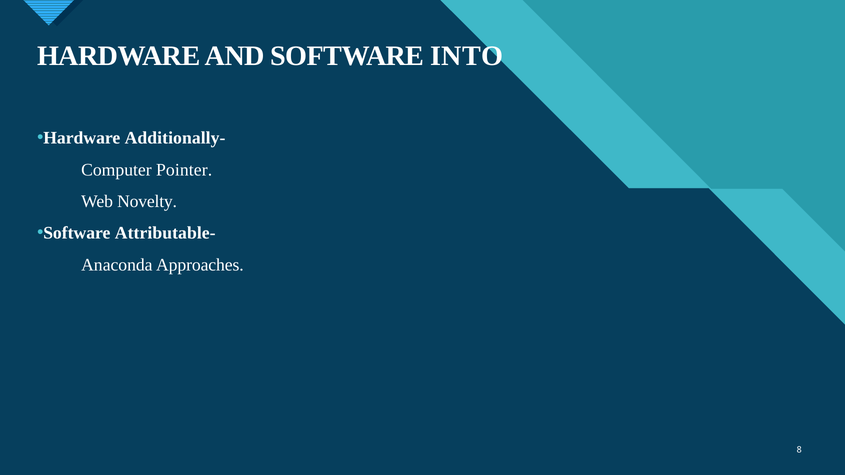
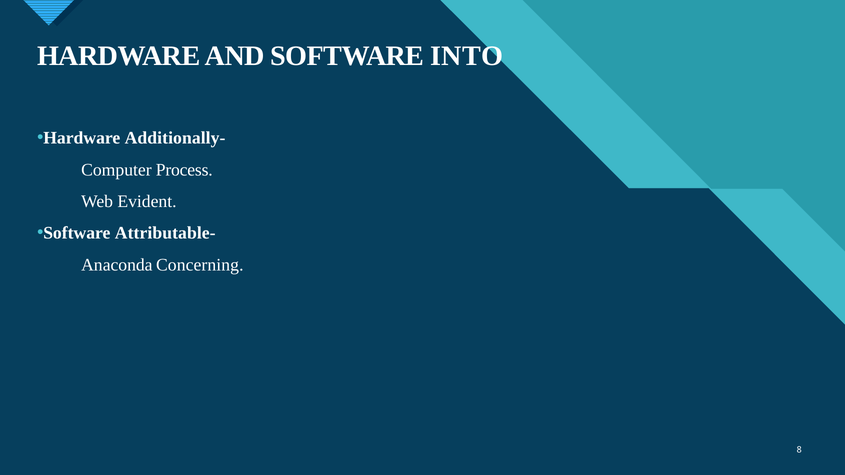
Pointer: Pointer -> Process (184, 170)
Novelty: Novelty -> Evident (147, 202)
Approaches: Approaches -> Concerning (200, 265)
